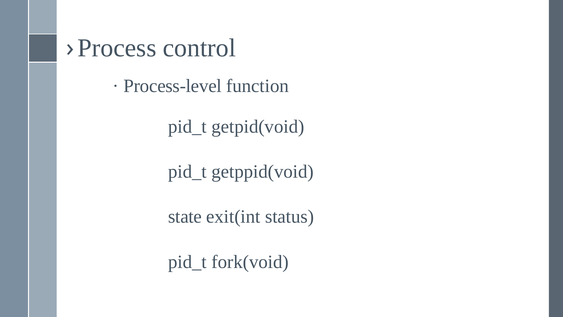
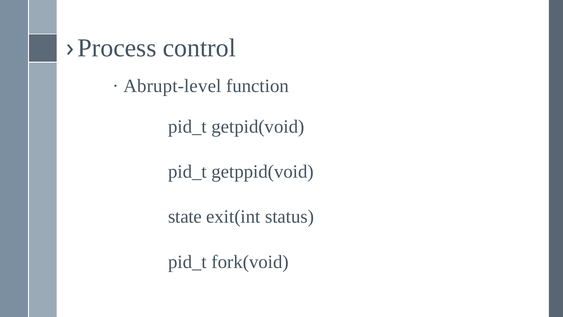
Process-level: Process-level -> Abrupt-level (172, 86)
